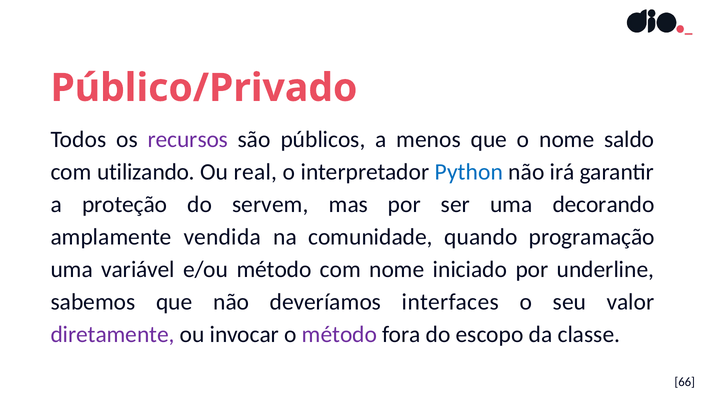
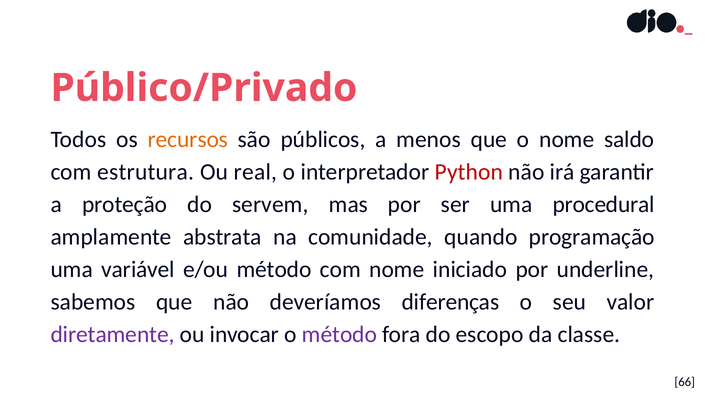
recursos colour: purple -> orange (188, 140)
utilizando: utilizando -> estrutura (146, 172)
Python colour: blue -> red (469, 172)
decorando: decorando -> procedural (604, 204)
vendida: vendida -> abstrata (222, 237)
interfaces: interfaces -> diferenças (451, 302)
